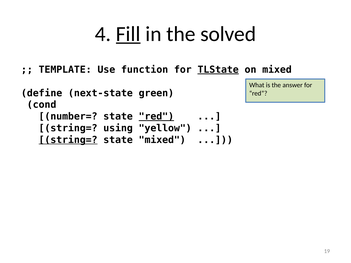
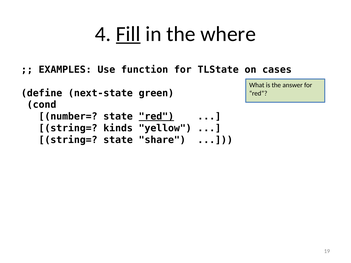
solved: solved -> where (228, 34)
TEMPLATE: TEMPLATE -> EXAMPLES (65, 70)
TLState underline: present -> none (218, 70)
on mixed: mixed -> cases (277, 70)
using: using -> kinds (118, 128)
string= underline: present -> none (68, 140)
state mixed: mixed -> share (162, 140)
